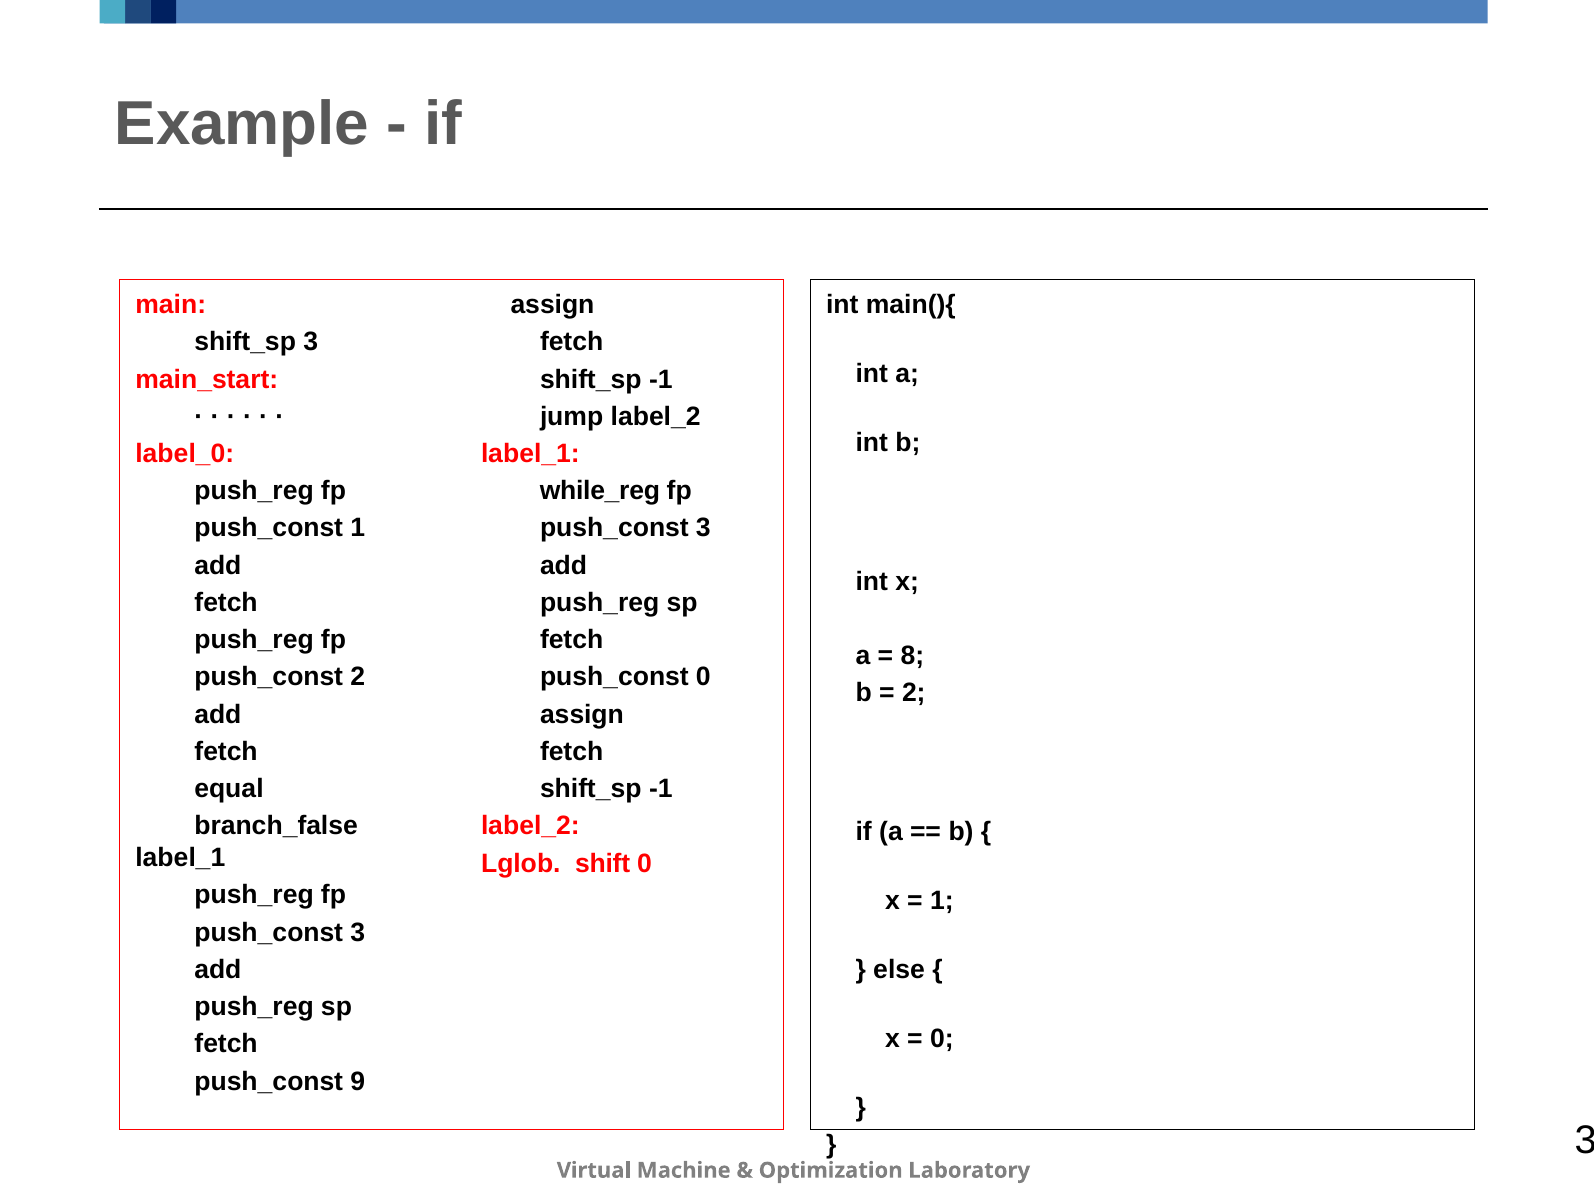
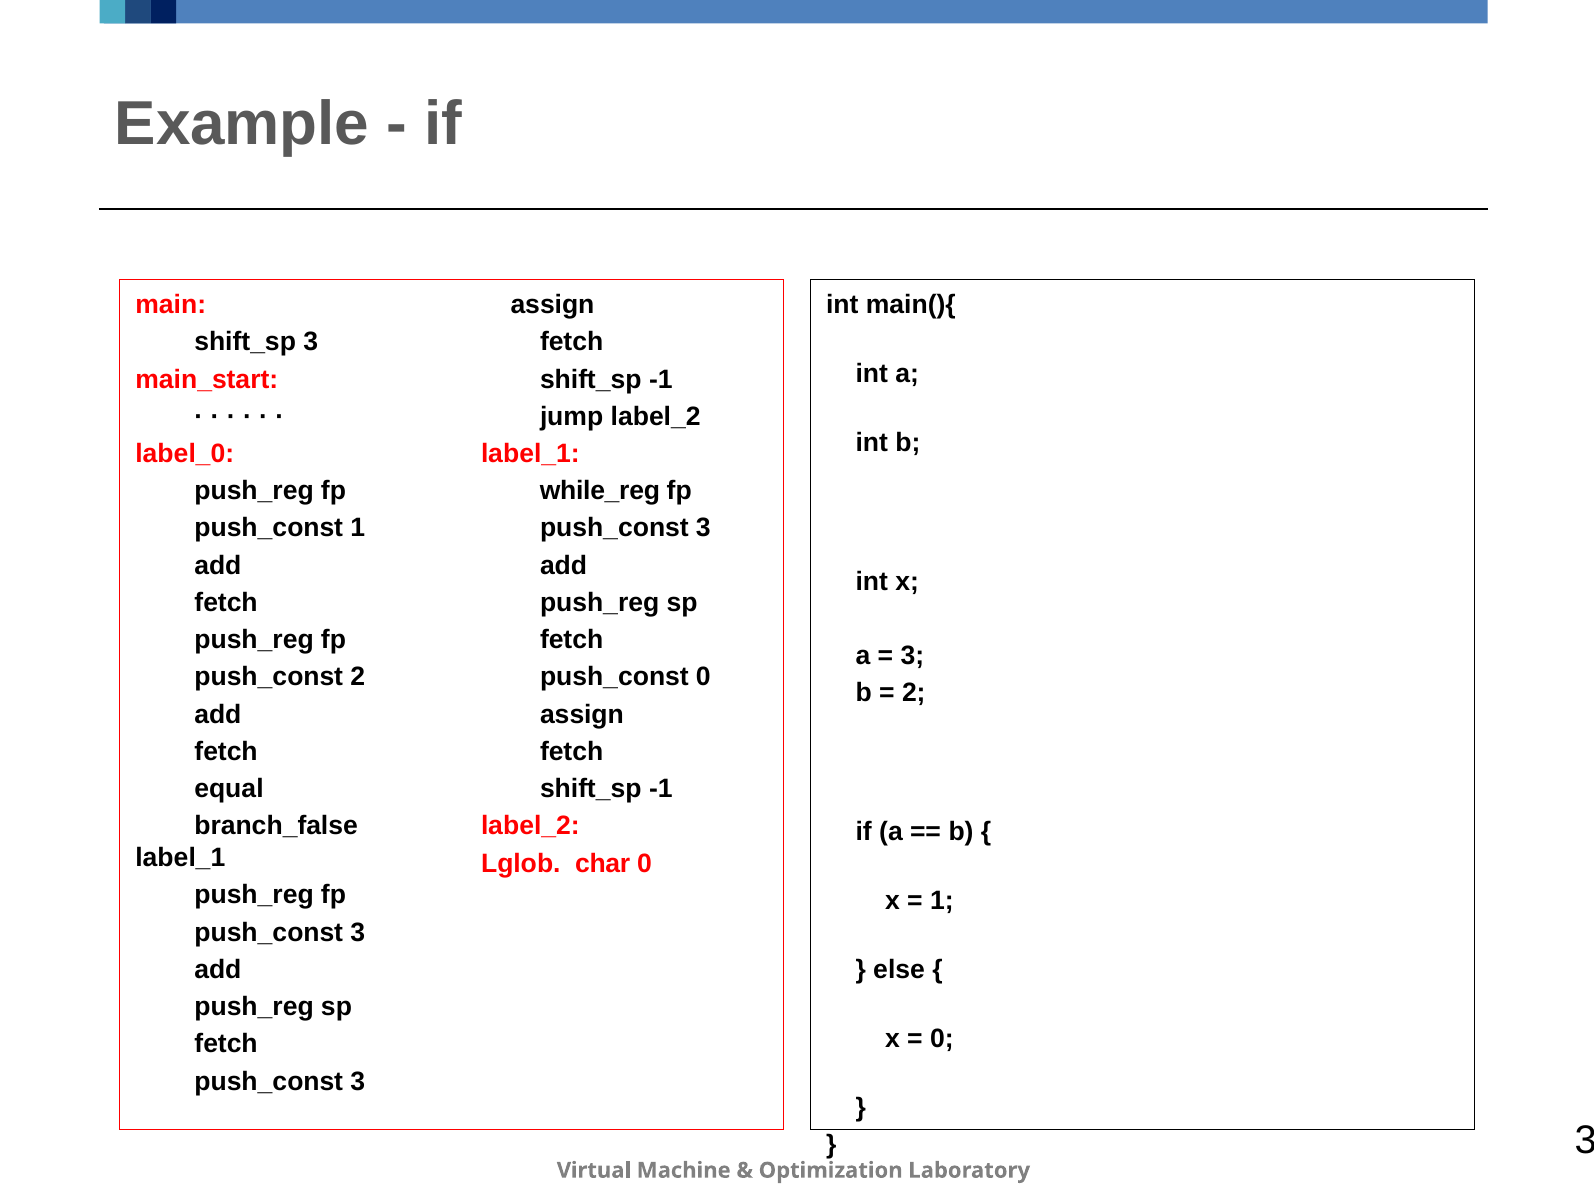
8: 8 -> 3 (912, 656)
shift: shift -> char (603, 863)
9: 9 -> 3 (358, 1081)
